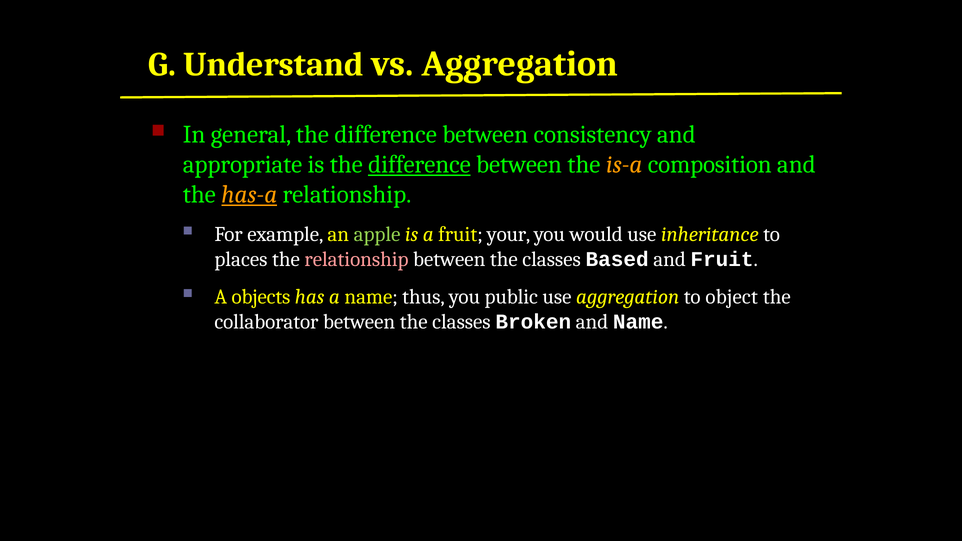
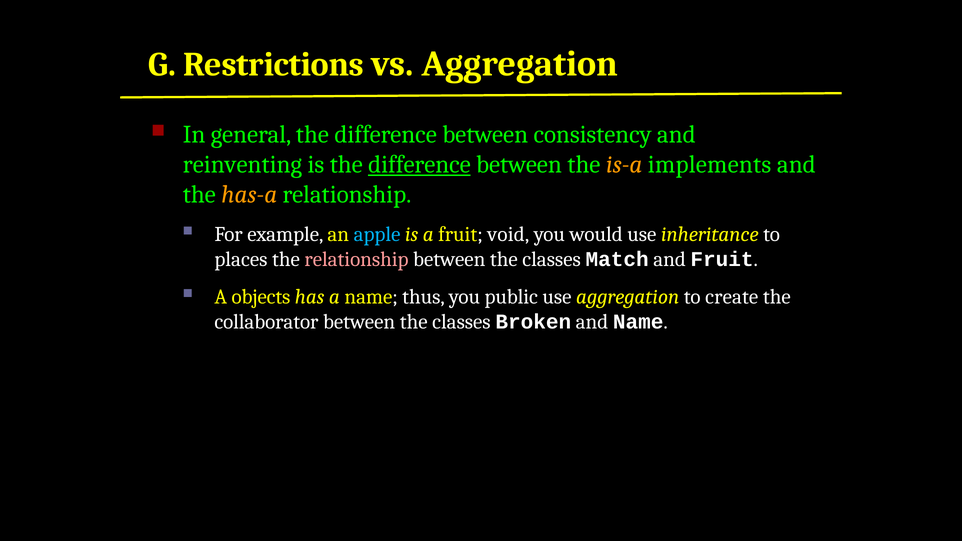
Understand: Understand -> Restrictions (274, 64)
appropriate: appropriate -> reinventing (242, 165)
composition: composition -> implements (710, 165)
has-a underline: present -> none (249, 195)
apple colour: light green -> light blue (377, 234)
your: your -> void (508, 234)
Based: Based -> Match (617, 259)
object: object -> create (732, 297)
